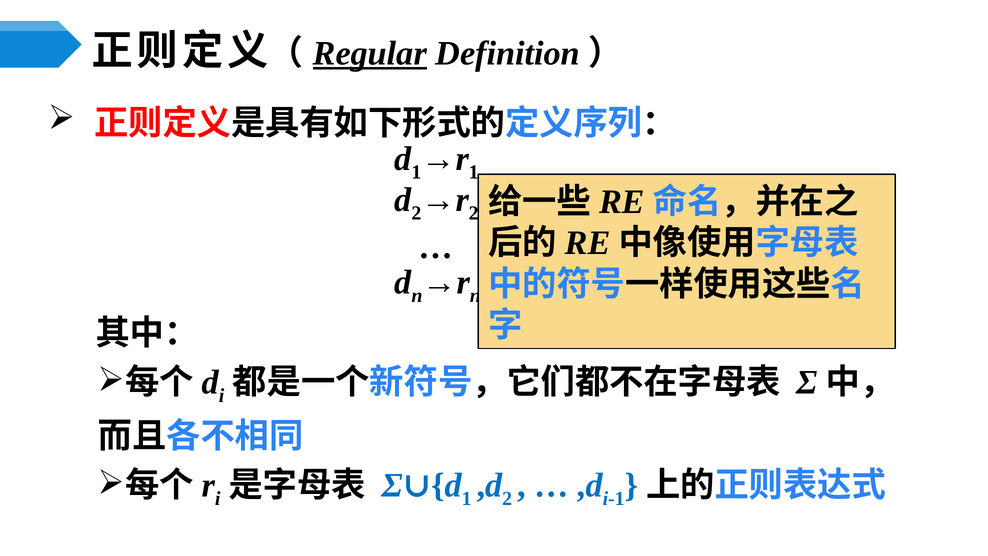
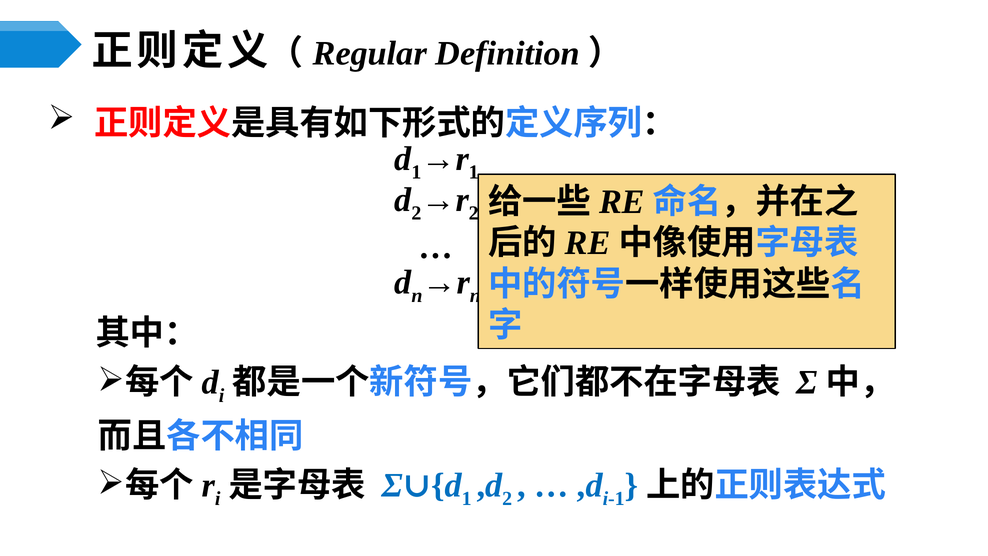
Regular underline: present -> none (370, 53)
